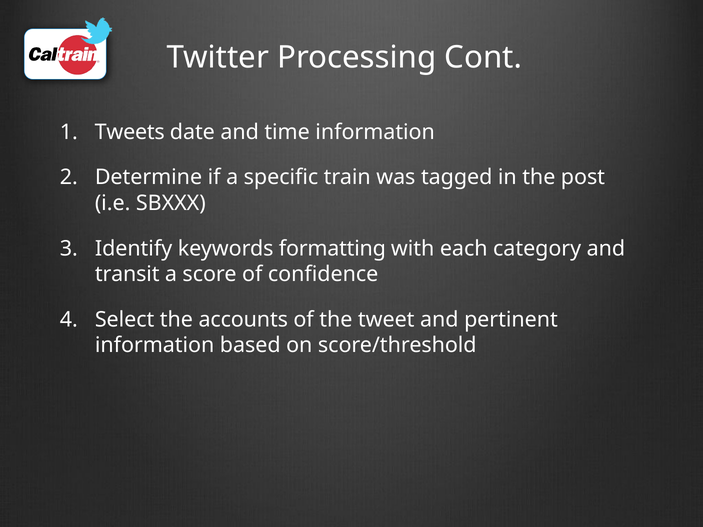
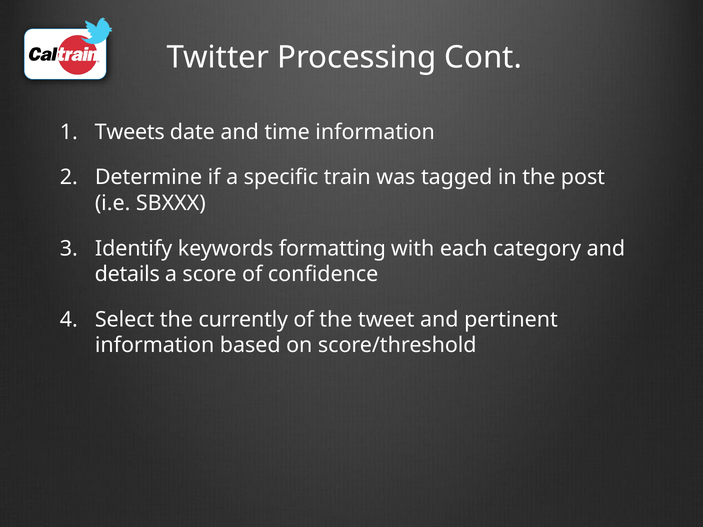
transit: transit -> details (127, 274)
accounts: accounts -> currently (243, 320)
